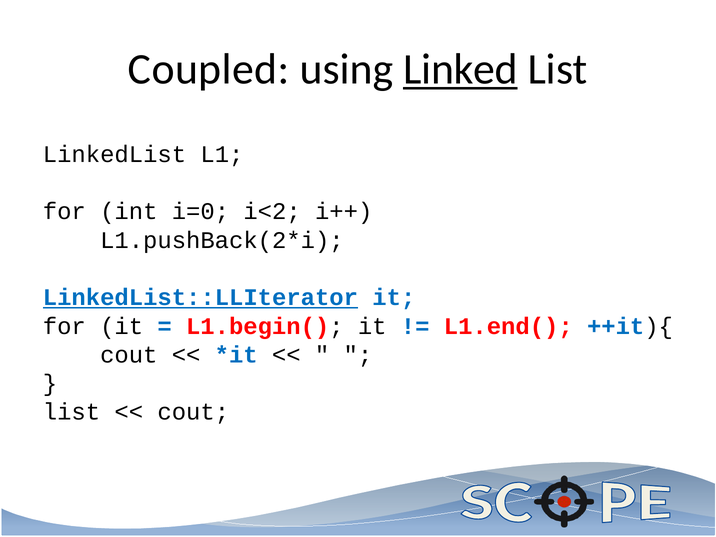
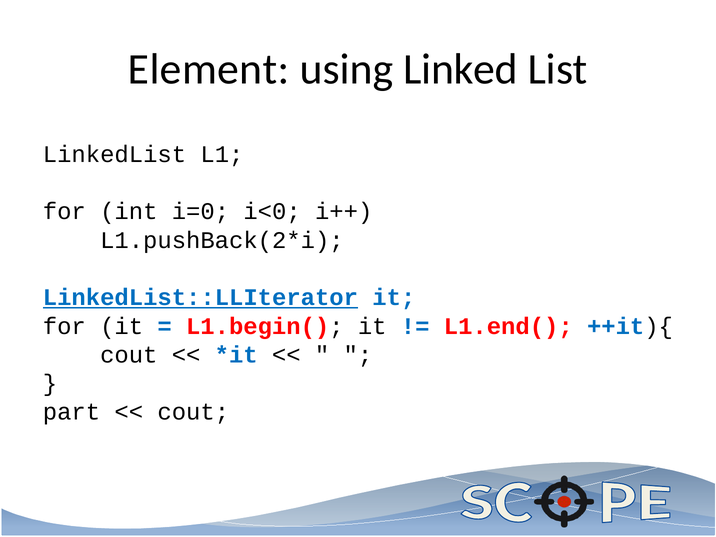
Coupled: Coupled -> Element (209, 69)
Linked underline: present -> none (461, 69)
i<2: i<2 -> i<0 (272, 212)
list: list -> part (71, 412)
